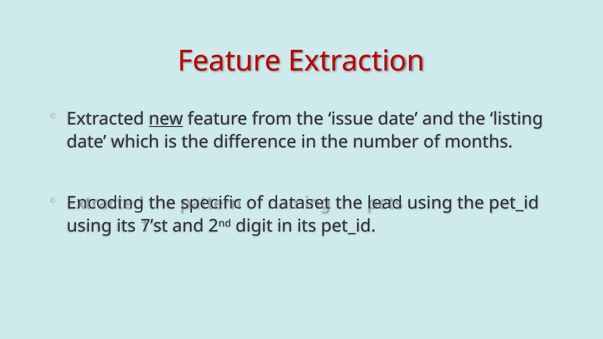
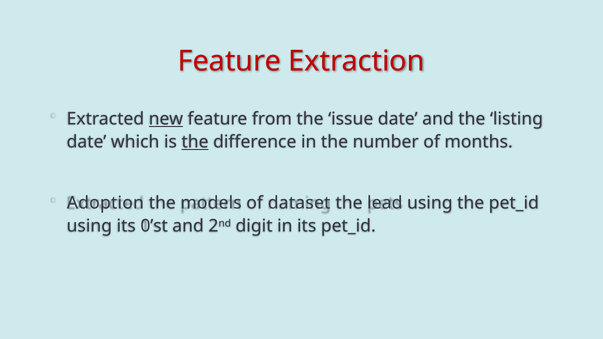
the underline: none -> present (195, 142)
Encoding: Encoding -> Adoption (105, 203)
specific: specific -> models (211, 203)
7’st: 7’st -> 0’st (154, 226)
